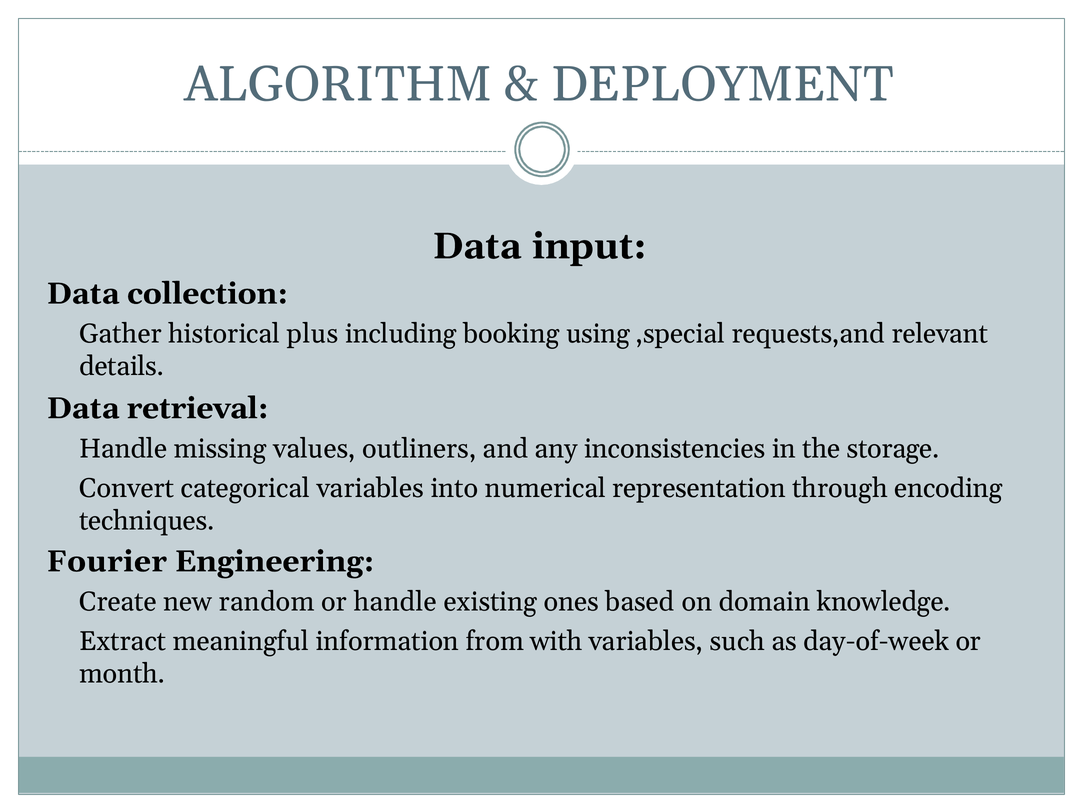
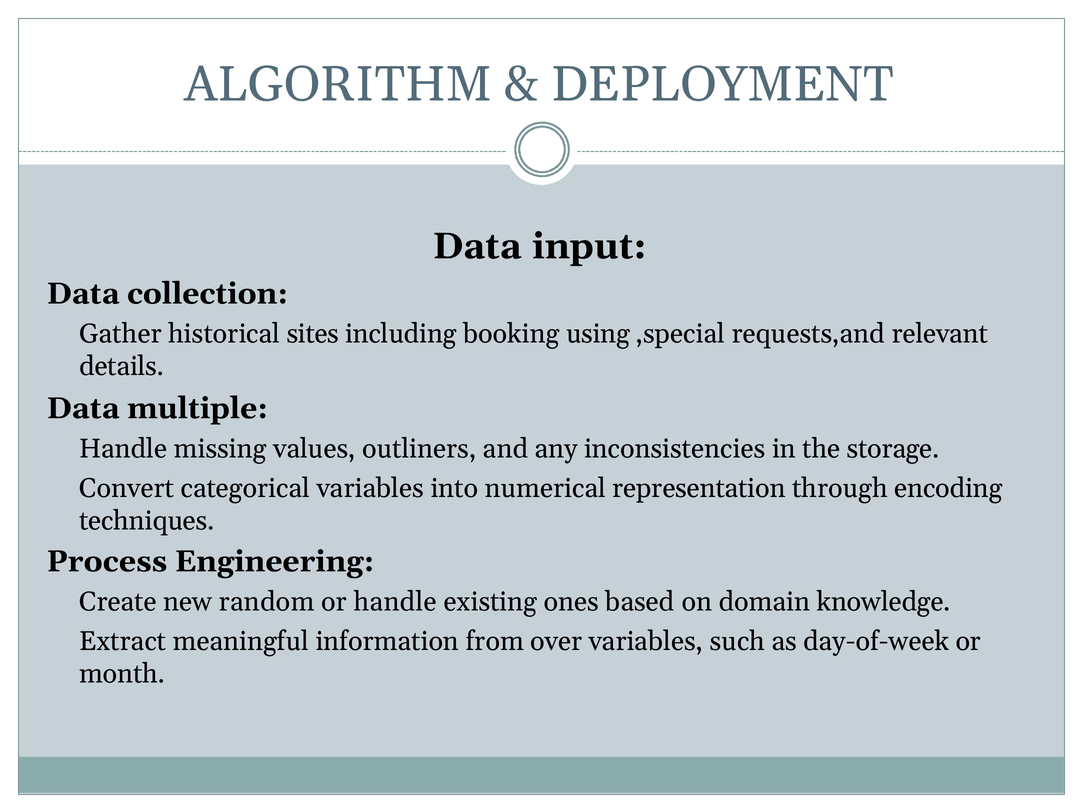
plus: plus -> sites (313, 334)
retrieval: retrieval -> multiple (198, 408)
Fourier: Fourier -> Process (107, 562)
with: with -> over (556, 641)
